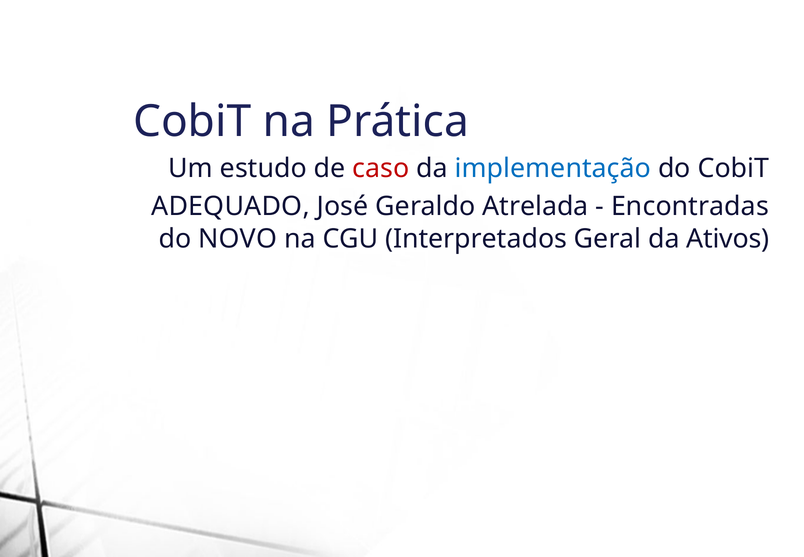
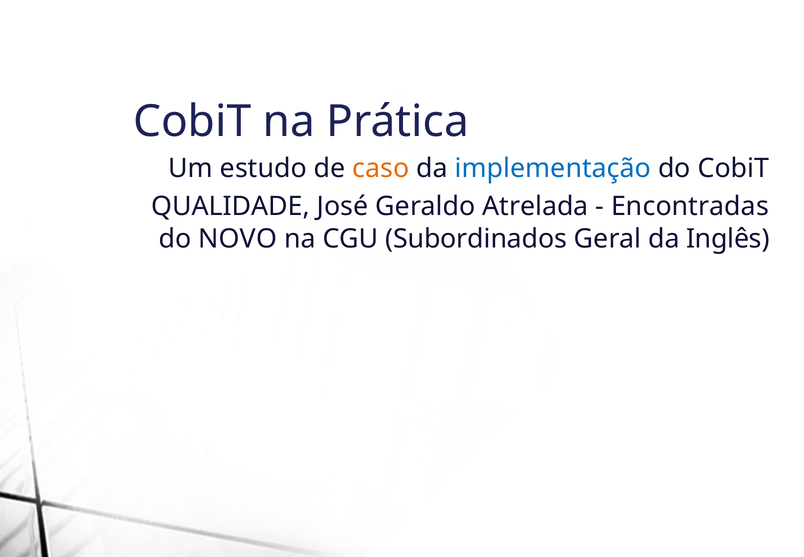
caso colour: red -> orange (381, 168)
ADEQUADO: ADEQUADO -> QUALIDADE (231, 206)
Interpretados: Interpretados -> Subordinados (476, 239)
Ativos: Ativos -> Inglês (728, 239)
